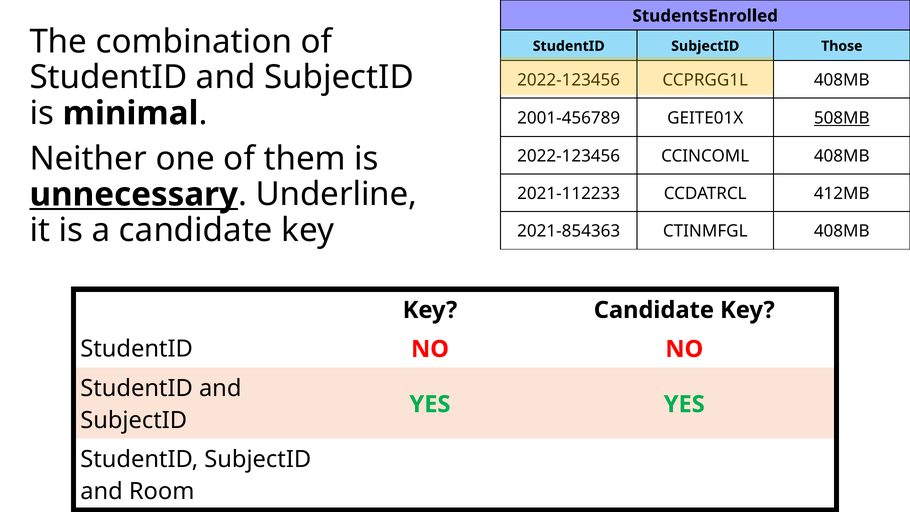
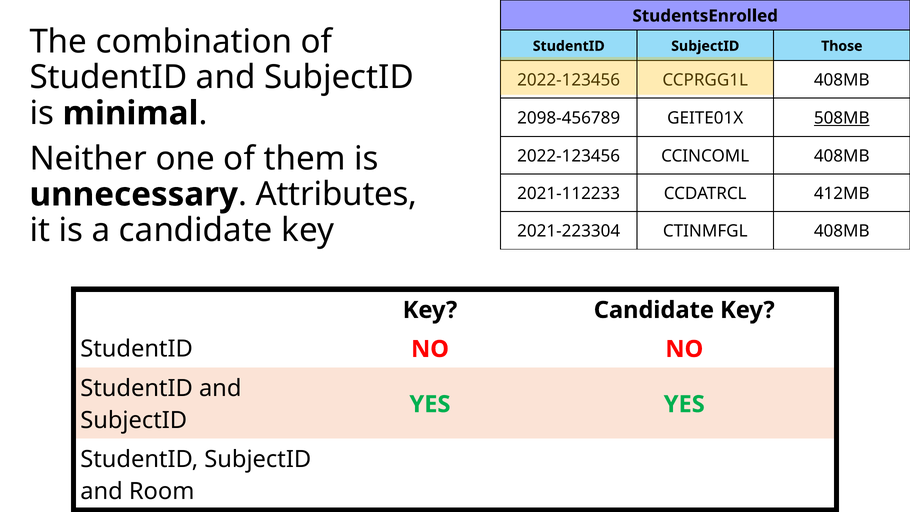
2001-456789: 2001-456789 -> 2098-456789 (569, 118)
unnecessary underline: present -> none (134, 194)
Underline: Underline -> Attributes (337, 194)
2021-854363: 2021-854363 -> 2021-223304 (569, 231)
